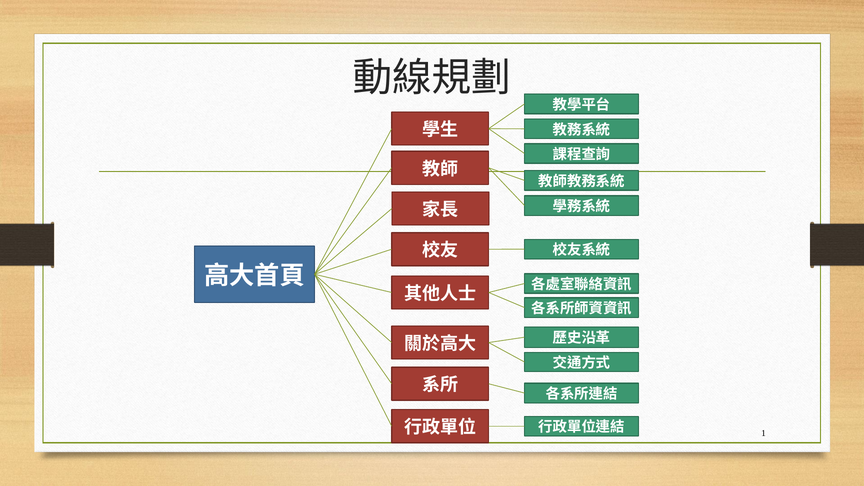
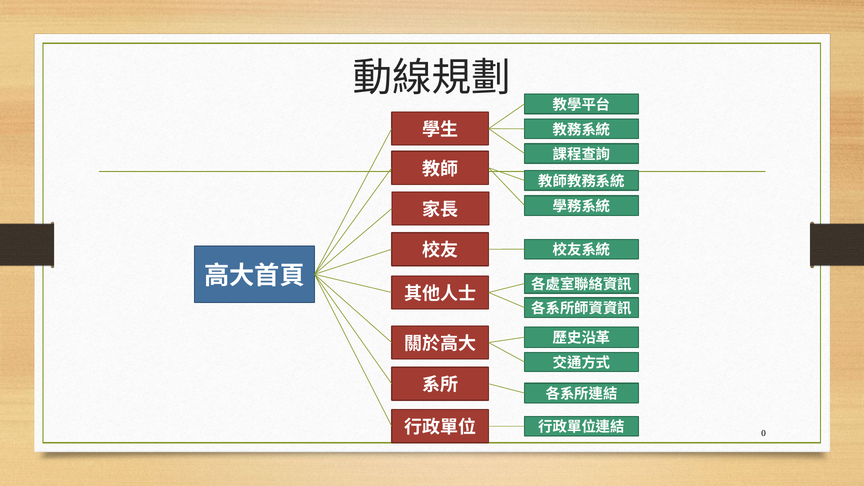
1: 1 -> 0 (764, 434)
